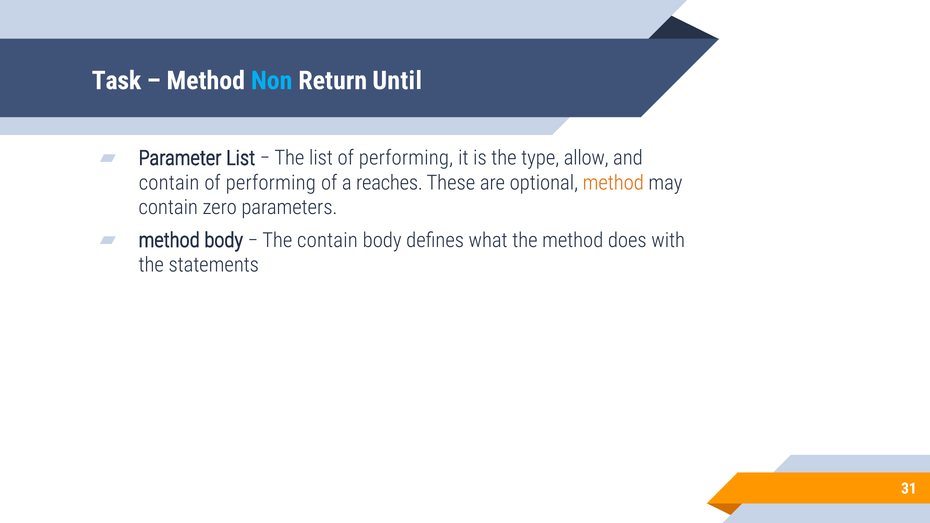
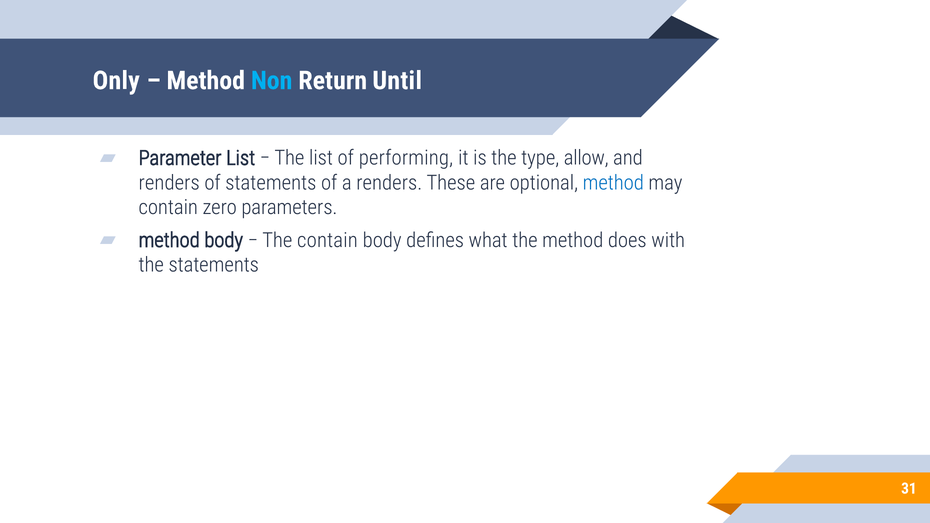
Task: Task -> Only (116, 81)
contain: contain -> renders (169, 183)
performing: performing -> statements (271, 183)
a reaches: reaches -> renders (389, 183)
method colour: orange -> blue (613, 183)
